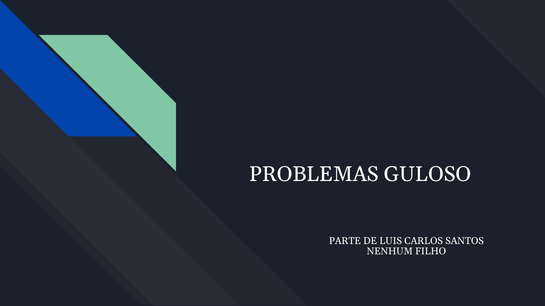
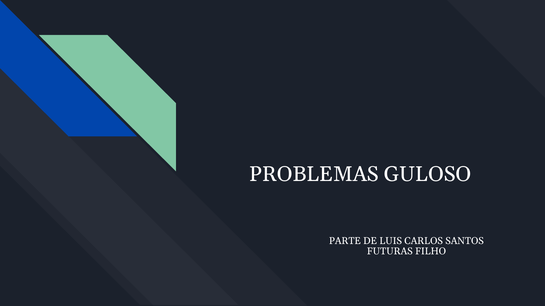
NENHUM: NENHUM -> FUTURAS (390, 252)
